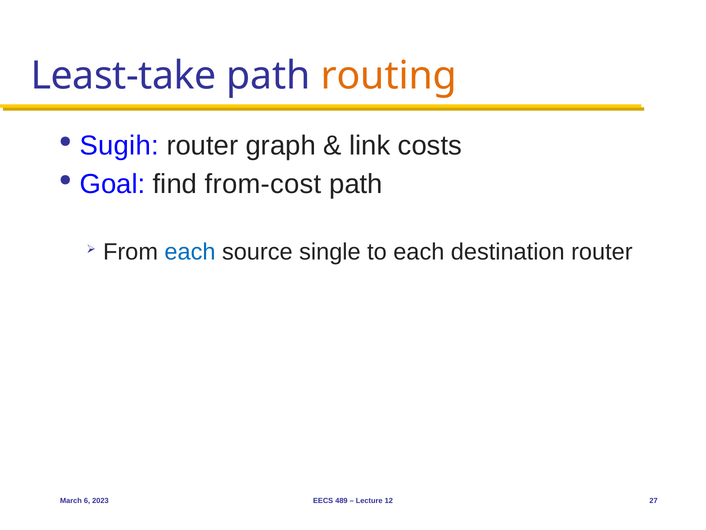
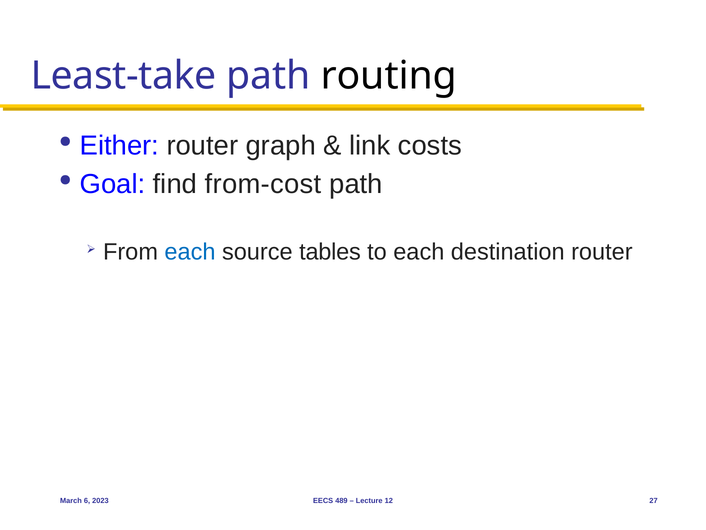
routing colour: orange -> black (389, 76)
Sugih: Sugih -> Either (119, 146)
single: single -> tables (330, 252)
